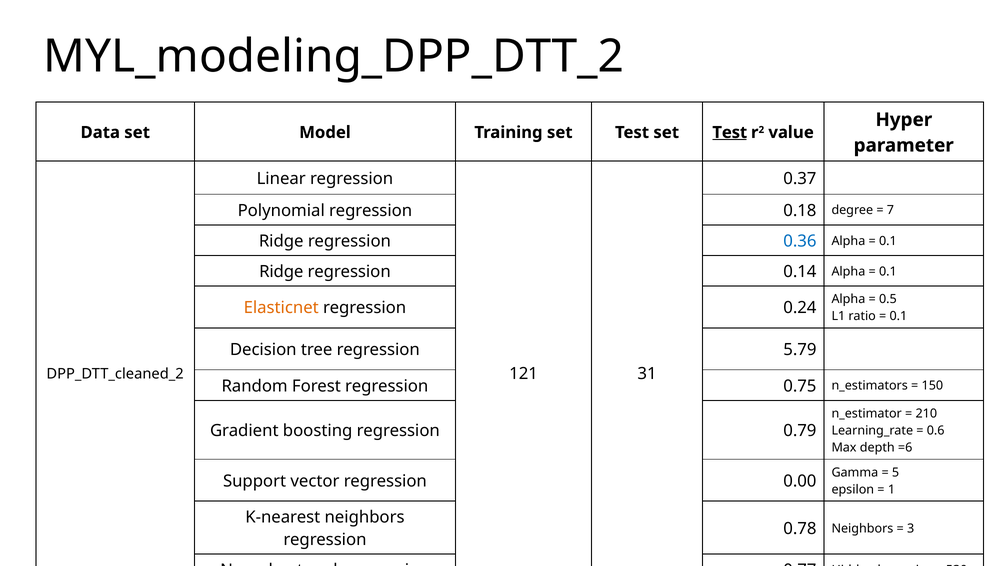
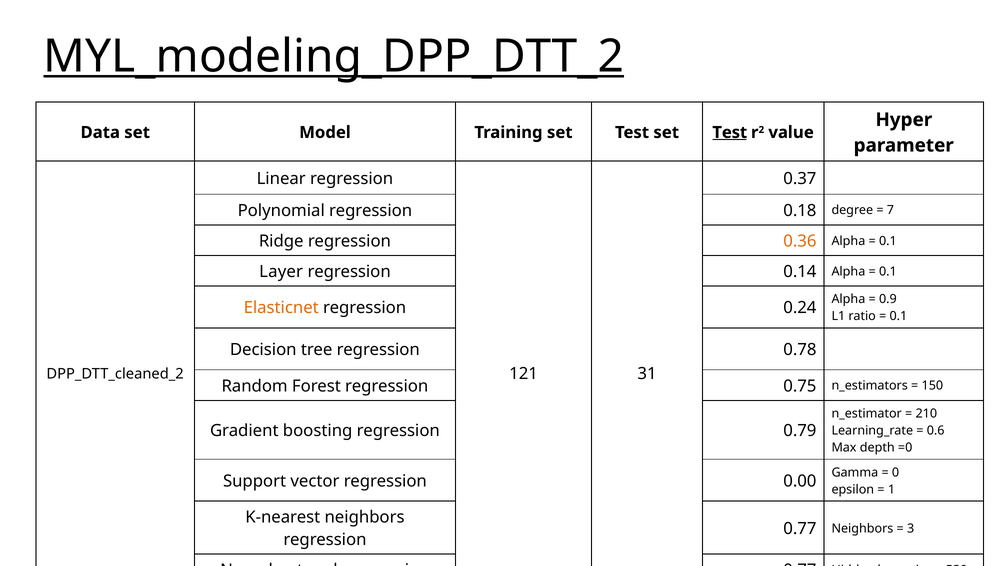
MYL_modeling_DPP_DTT_2 underline: none -> present (334, 56)
0.36 colour: blue -> orange (800, 241)
Ridge: Ridge -> Layer (281, 272)
0.5: 0.5 -> 0.9 (888, 299)
5.79: 5.79 -> 0.78 (800, 350)
=6: =6 -> =0 (905, 448)
5: 5 -> 0 (896, 473)
0.78: 0.78 -> 0.77 (800, 529)
